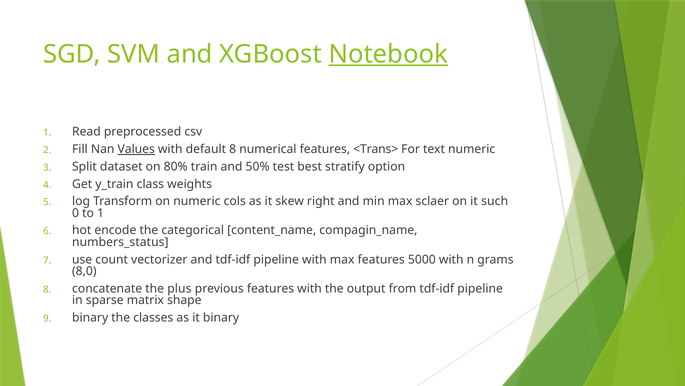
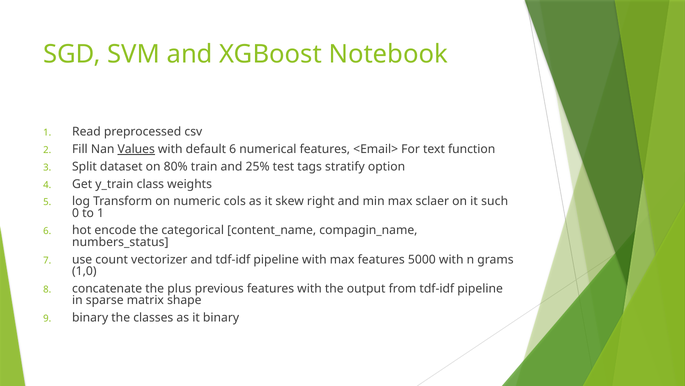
Notebook underline: present -> none (388, 54)
default 8: 8 -> 6 (233, 149)
<Trans>: <Trans> -> <Email> (376, 149)
text numeric: numeric -> function (472, 149)
50%: 50% -> 25% (258, 166)
best: best -> tags (310, 166)
8,0: 8,0 -> 1,0 (84, 271)
